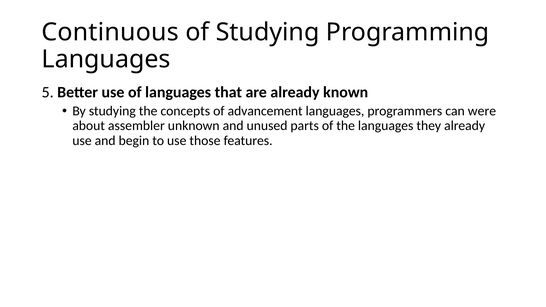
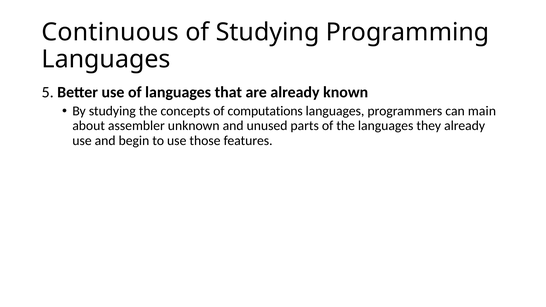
advancement: advancement -> computations (265, 111)
were: were -> main (482, 111)
